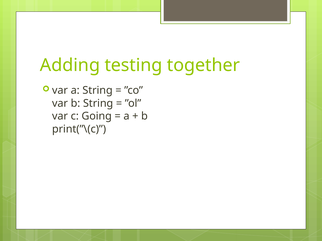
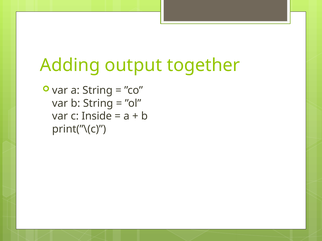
testing: testing -> output (133, 65)
Going: Going -> Inside (97, 116)
